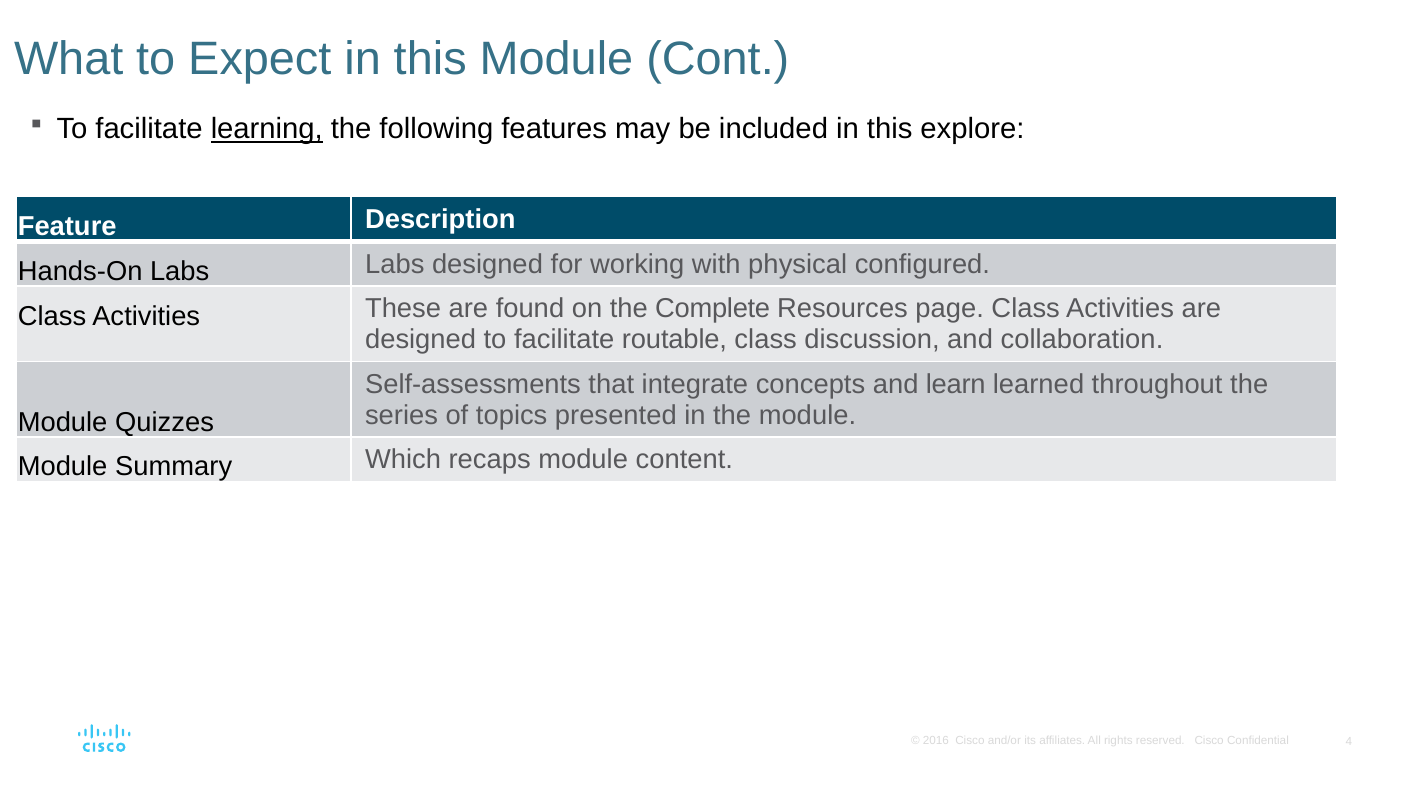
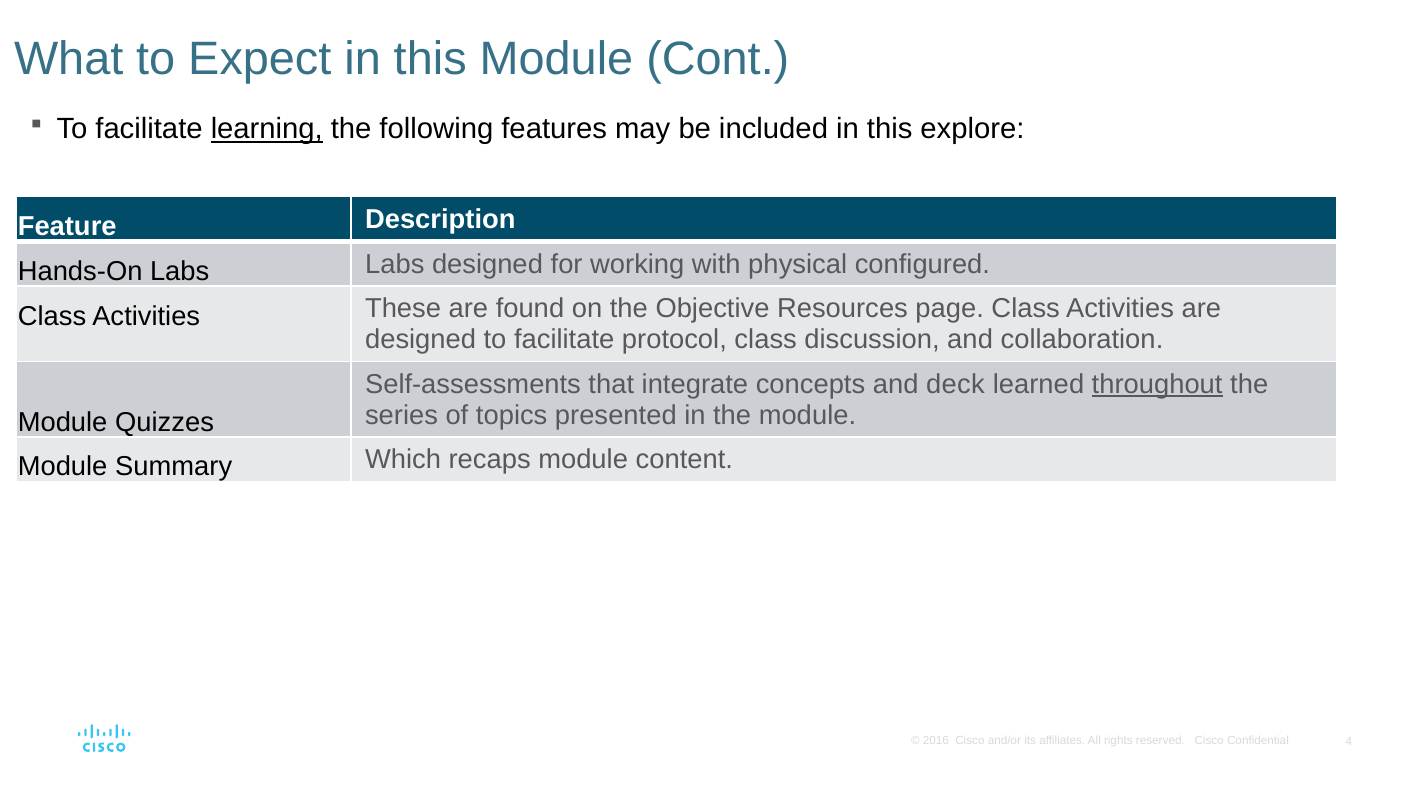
Complete: Complete -> Objective (713, 309)
routable: routable -> protocol (674, 340)
learn: learn -> deck (955, 385)
throughout underline: none -> present (1157, 385)
